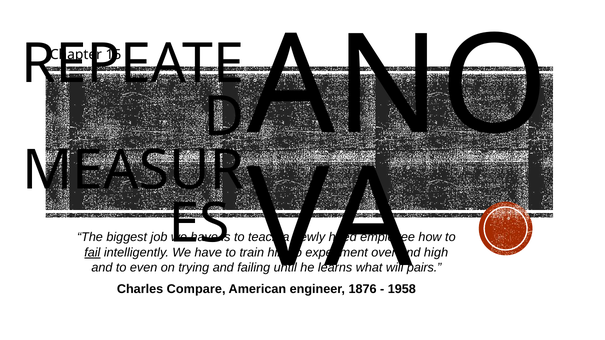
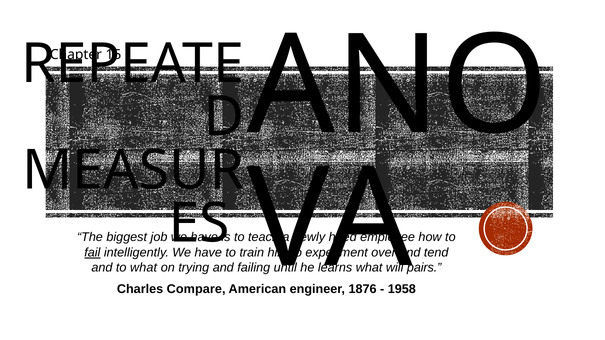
high: high -> tend (436, 253)
to even: even -> what (144, 268)
